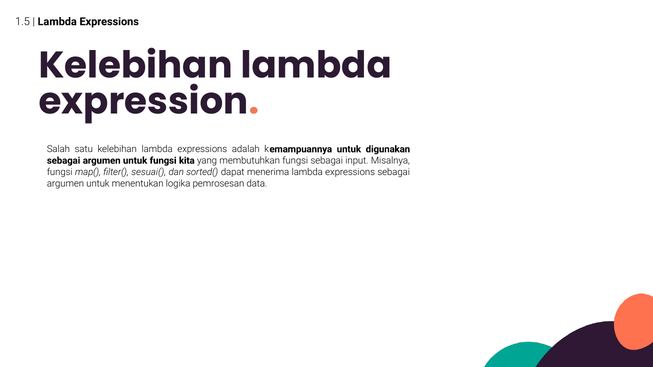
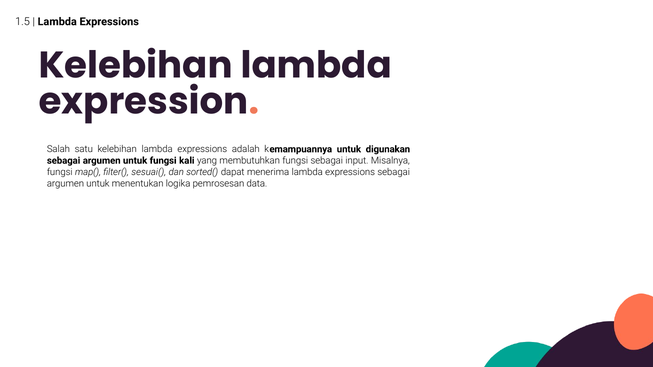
kita: kita -> kali (187, 161)
